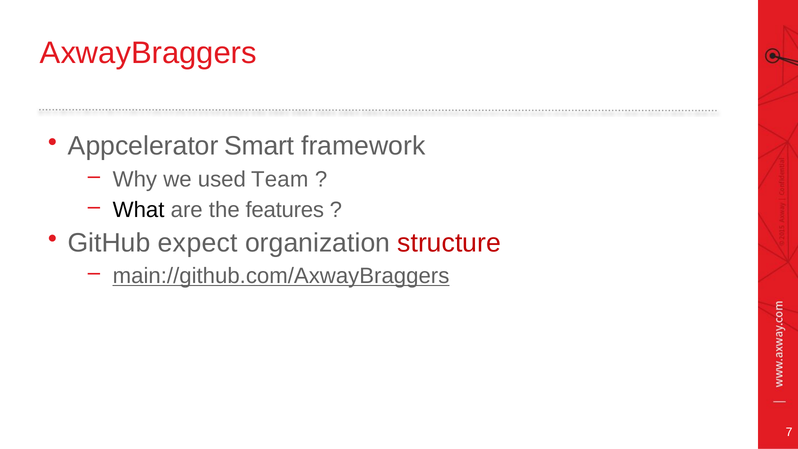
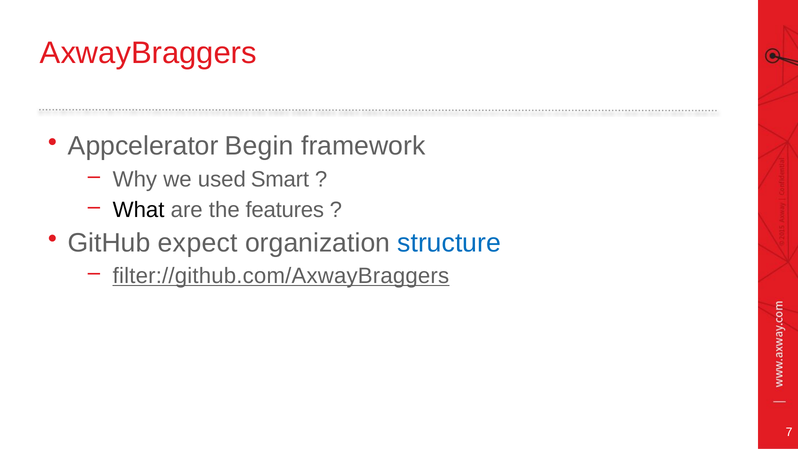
Smart: Smart -> Begin (259, 146)
Team: Team -> Smart (280, 179)
structure colour: red -> blue (449, 243)
main://github.com/AxwayBraggers: main://github.com/AxwayBraggers -> filter://github.com/AxwayBraggers (281, 276)
